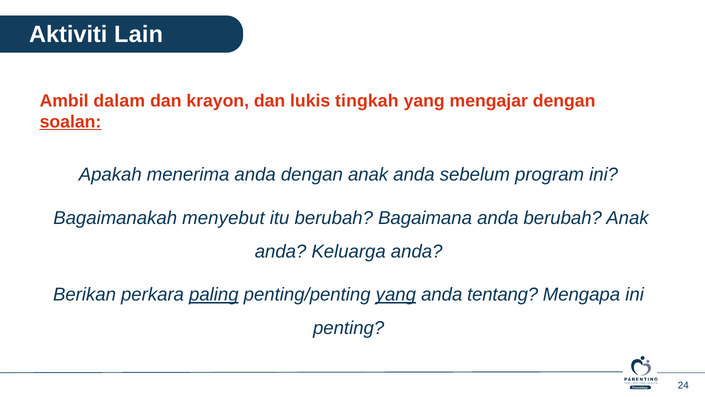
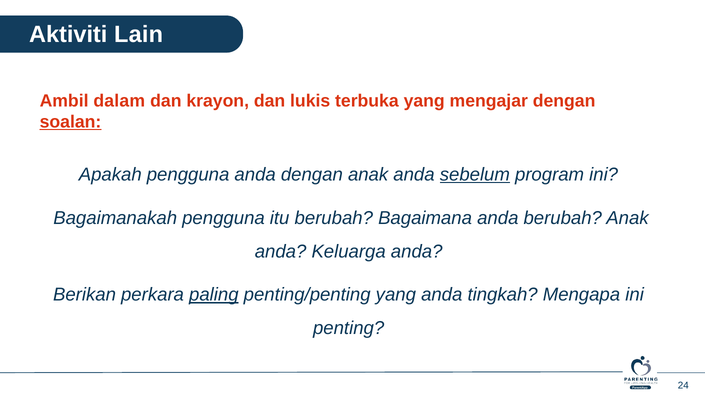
tingkah: tingkah -> terbuka (367, 101)
Apakah menerima: menerima -> pengguna (188, 174)
sebelum underline: none -> present (475, 174)
Bagaimanakah menyebut: menyebut -> pengguna (223, 218)
yang underline: present -> none (396, 294)
tentang: tentang -> tingkah (503, 294)
